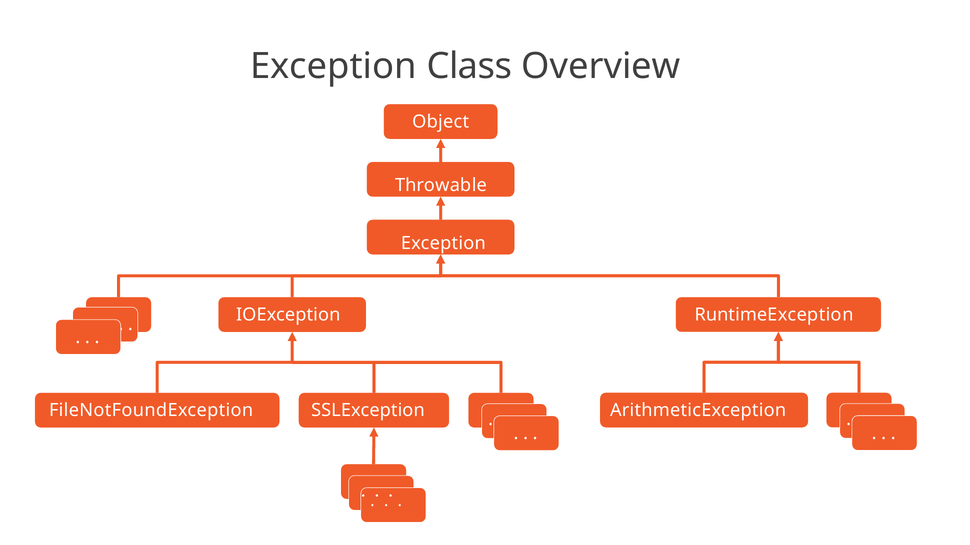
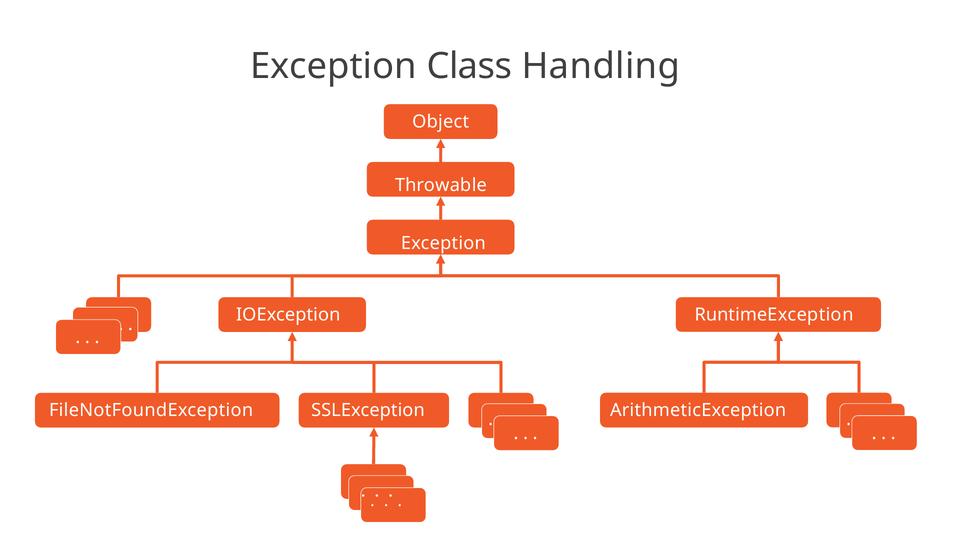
Overview: Overview -> Handling (601, 67)
